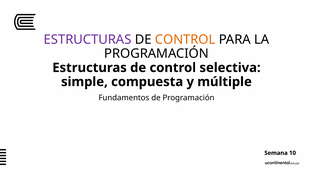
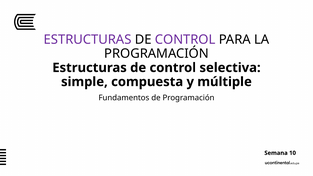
CONTROL colour: orange -> purple (185, 40)
